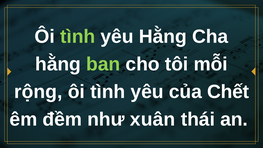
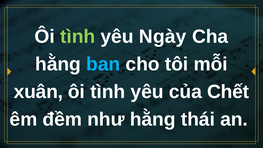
yêu Hằng: Hằng -> Ngày (163, 37)
ban colour: light green -> light blue (103, 64)
rộng: rộng -> xuân (38, 92)
như xuân: xuân -> hằng (153, 119)
